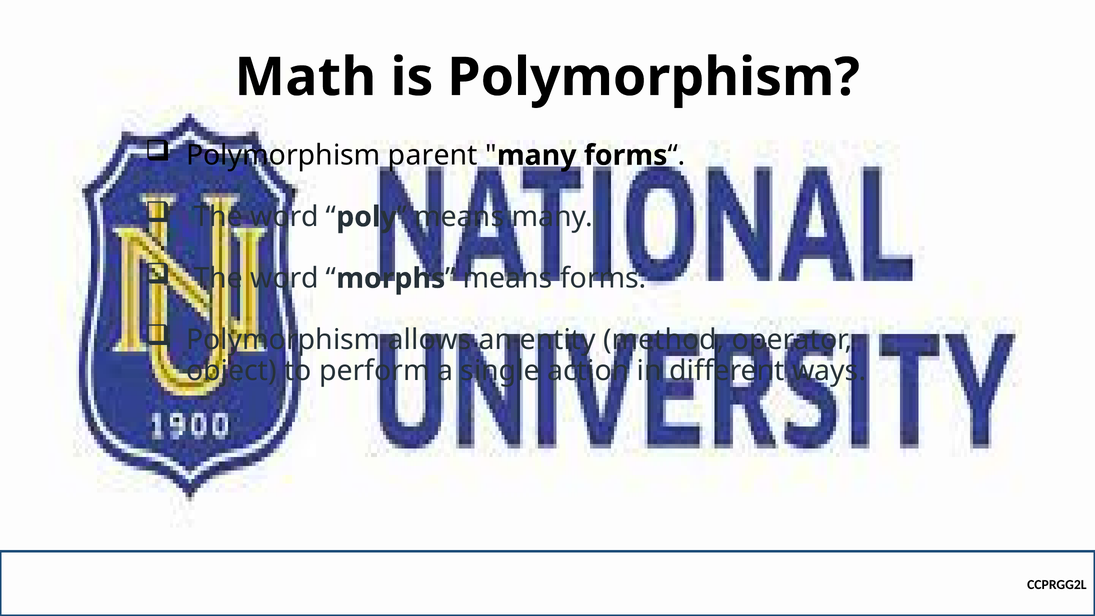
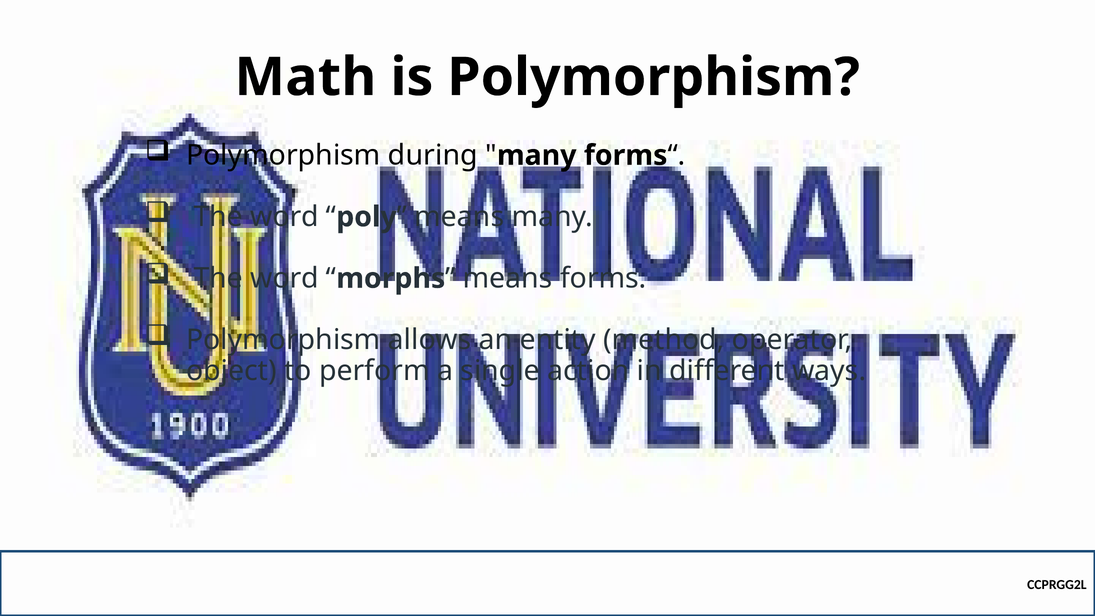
parent: parent -> during (433, 155)
